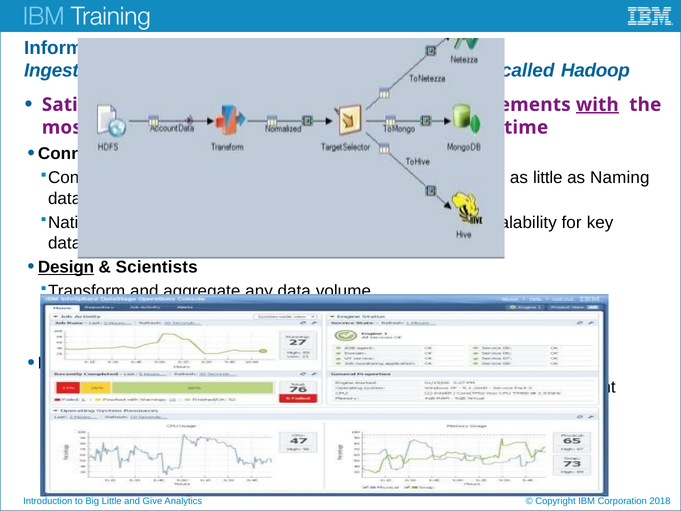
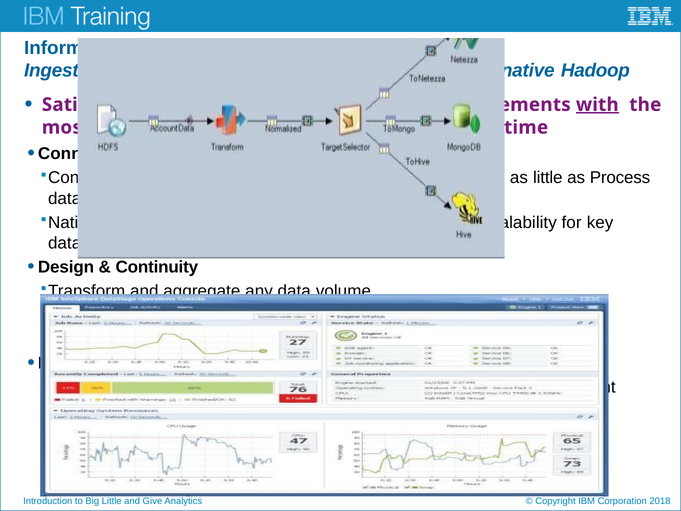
called: called -> native (528, 71)
as Naming: Naming -> Process (620, 178)
Design underline: present -> none (66, 267)
Scientists: Scientists -> Continuity (157, 267)
